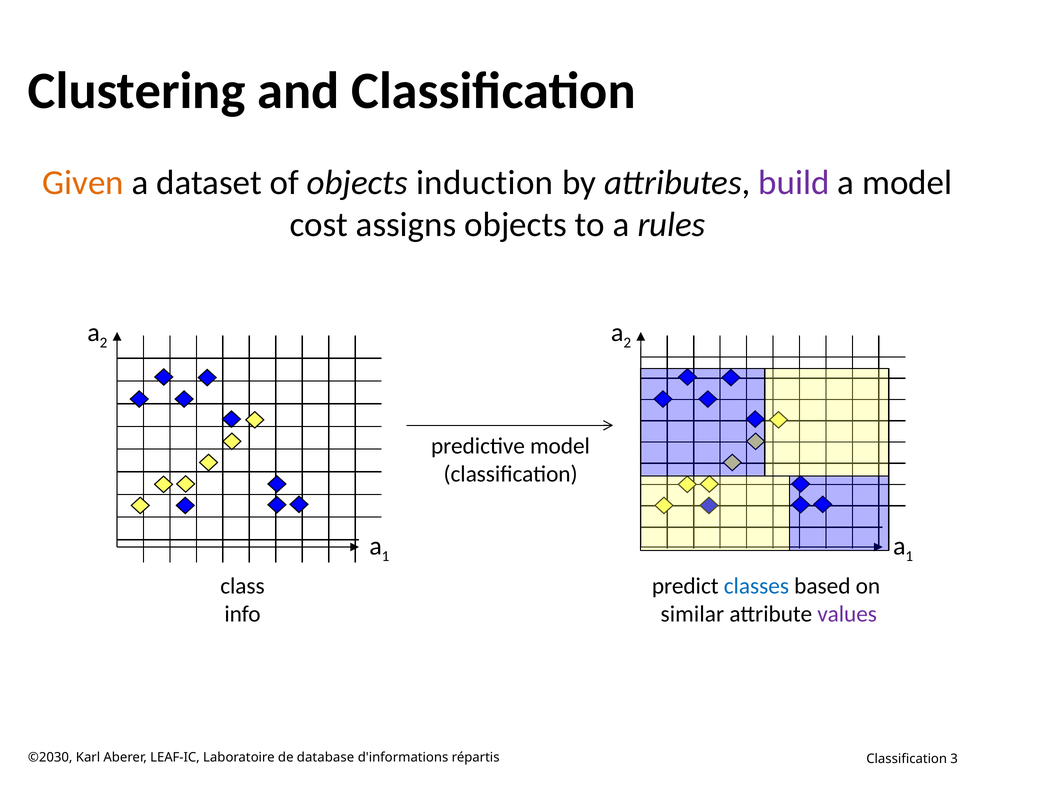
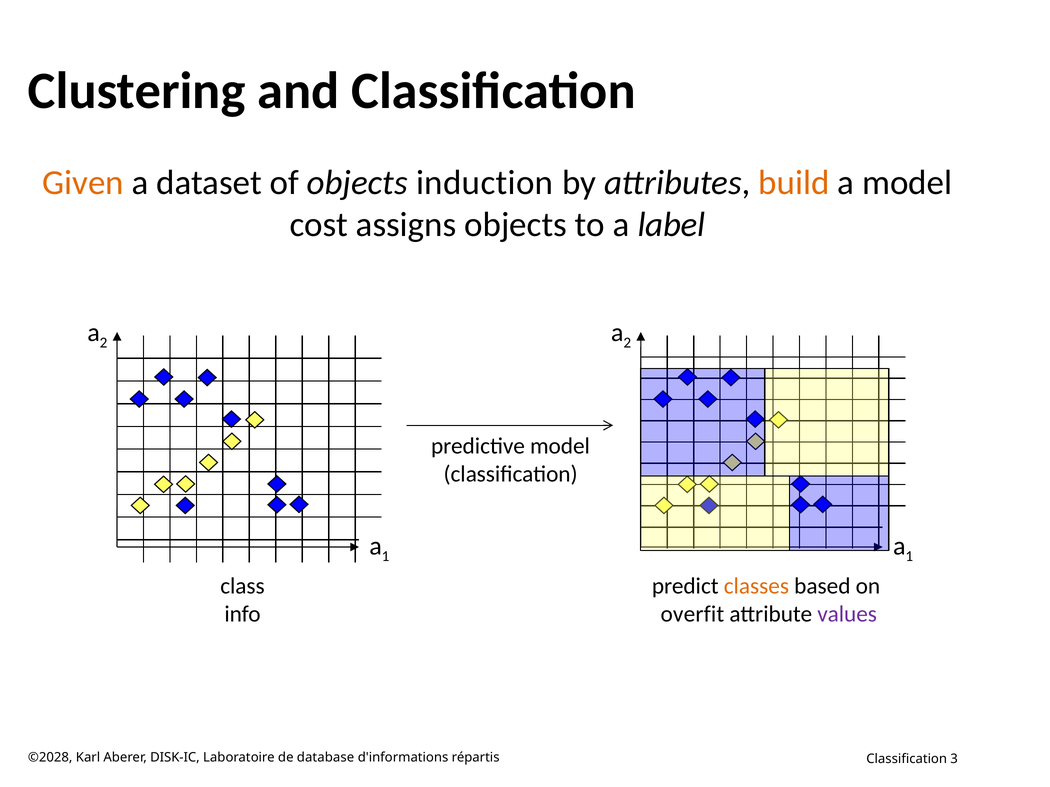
build colour: purple -> orange (794, 183)
rules: rules -> label (671, 225)
classes colour: blue -> orange (756, 586)
similar: similar -> overfit (692, 614)
©2030: ©2030 -> ©2028 (50, 758)
LEAF-IC: LEAF-IC -> DISK-IC (175, 758)
